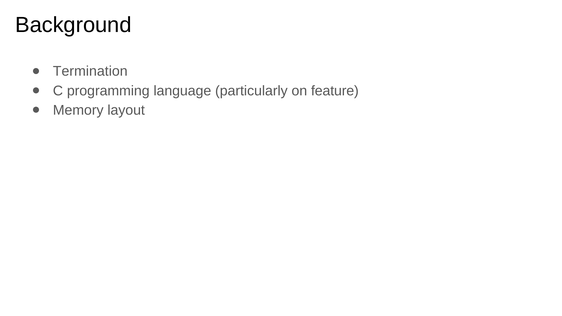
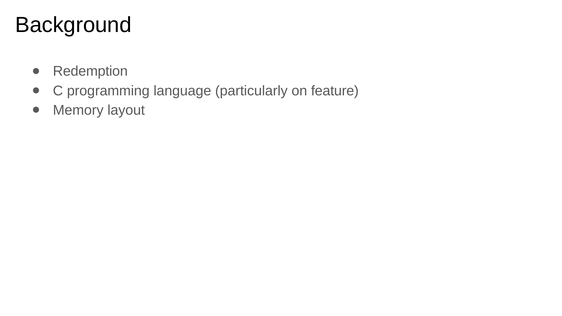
Termination: Termination -> Redemption (90, 71)
